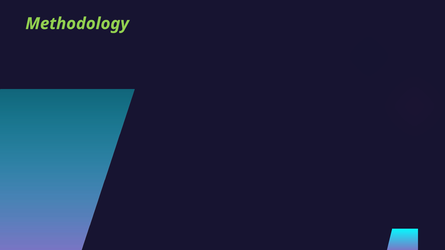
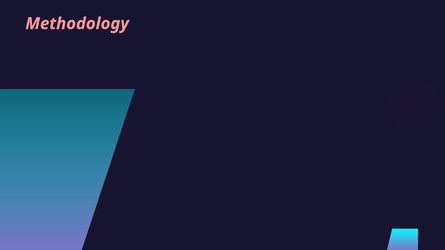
Methodology colour: light green -> pink (77, 24)
